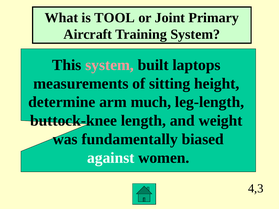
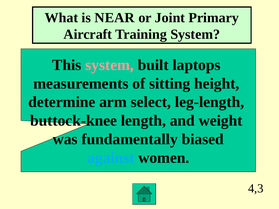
TOOL: TOOL -> NEAR (115, 18)
much: much -> select (151, 102)
against colour: white -> light blue (111, 158)
